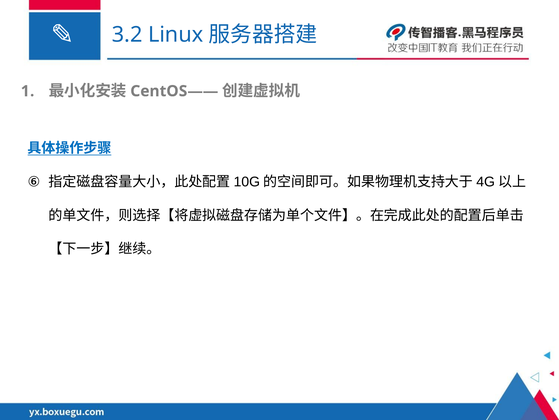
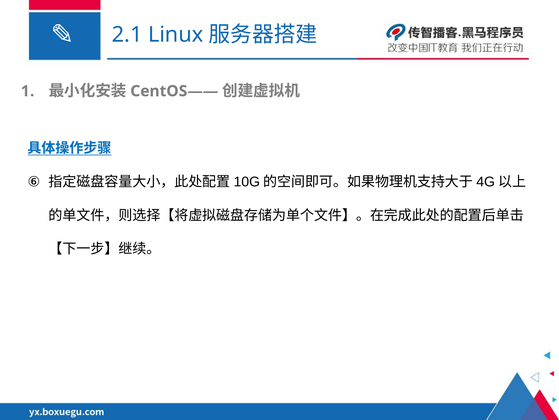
3.2: 3.2 -> 2.1 (127, 35)
